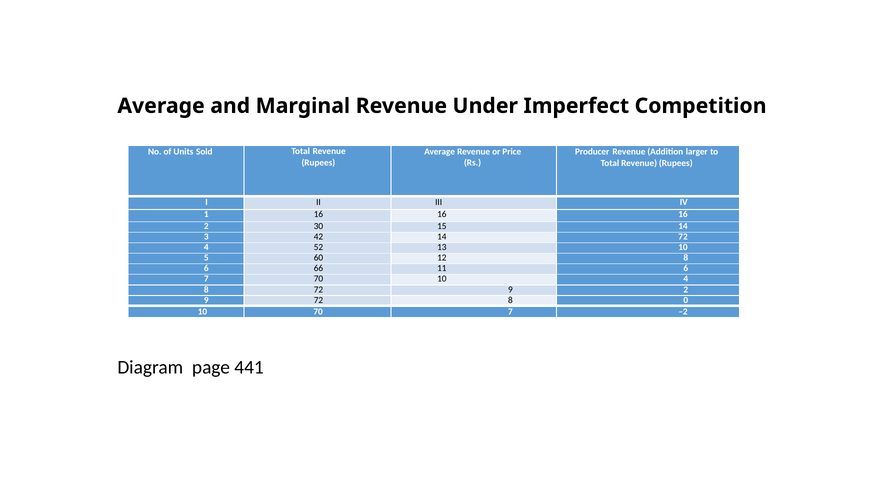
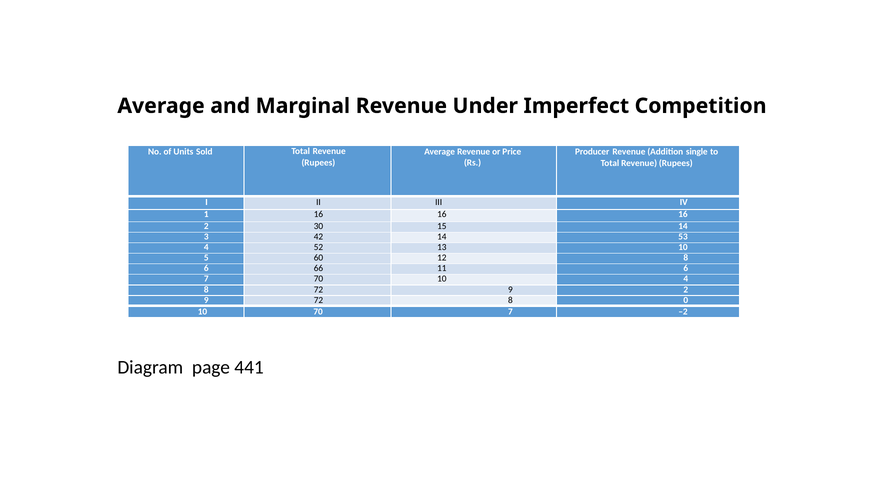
larger: larger -> single (697, 152)
14 72: 72 -> 53 (683, 237)
